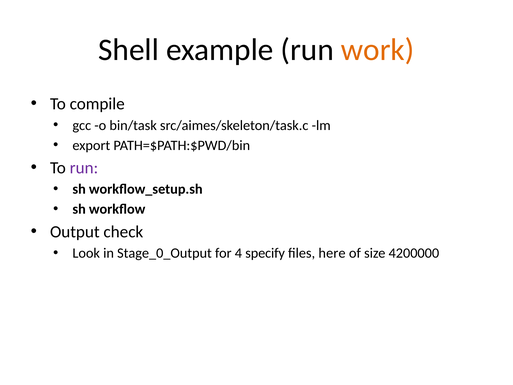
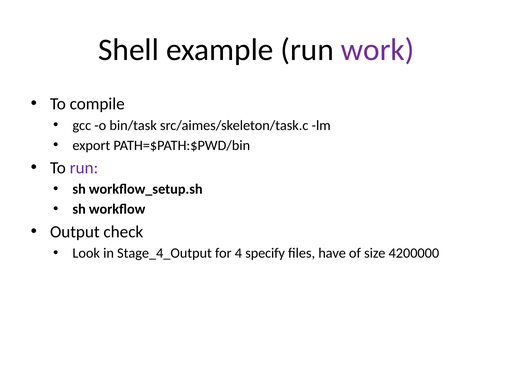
work colour: orange -> purple (378, 50)
Stage_0_Output: Stage_0_Output -> Stage_4_Output (164, 253)
here: here -> have (332, 253)
